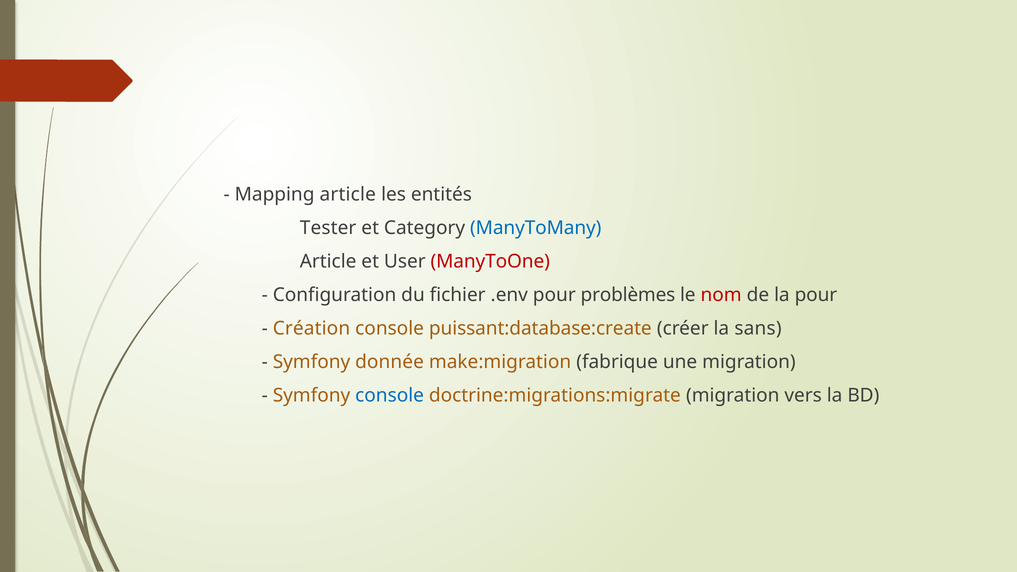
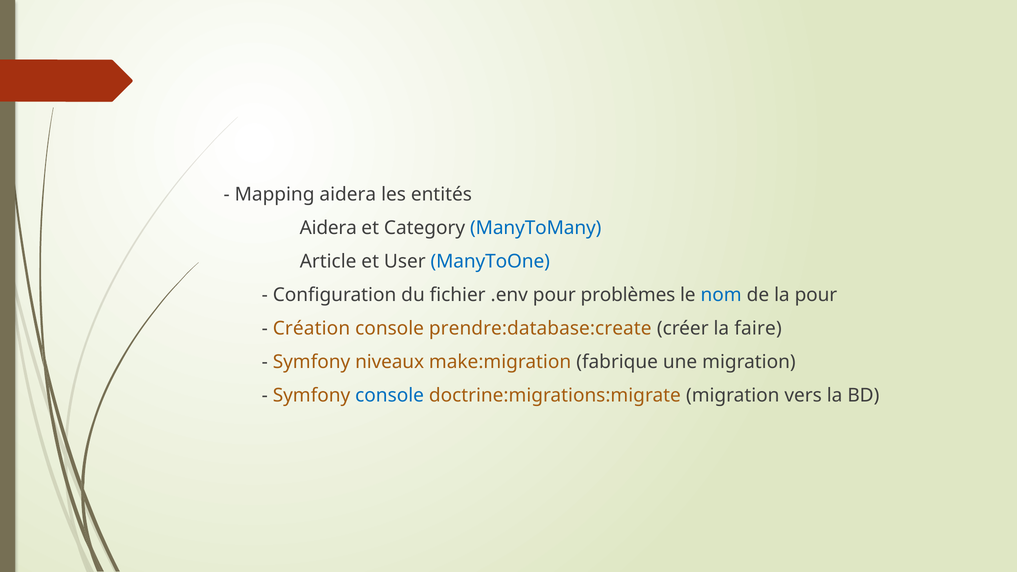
Mapping article: article -> aidera (348, 195)
Tester: Tester -> Aidera (328, 228)
ManyToOne colour: red -> blue (490, 262)
nom colour: red -> blue (721, 295)
puissant:database:create: puissant:database:create -> prendre:database:create (540, 329)
sans: sans -> faire (758, 329)
donnée: donnée -> niveaux (390, 362)
